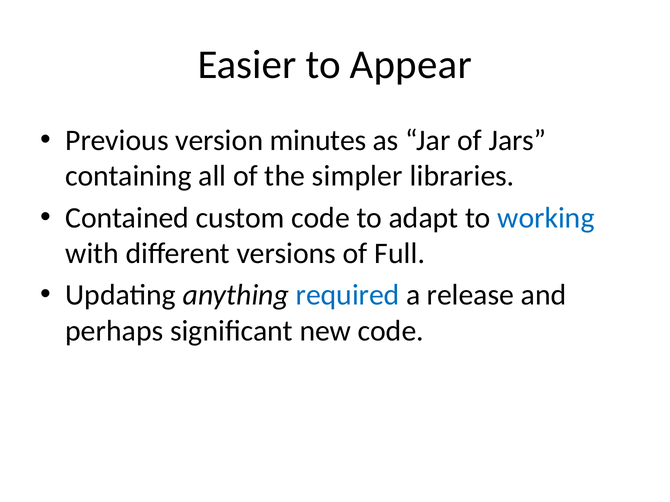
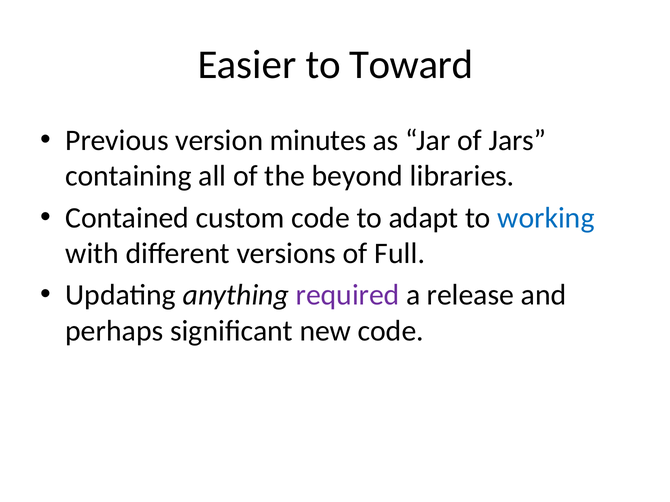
Appear: Appear -> Toward (411, 65)
simpler: simpler -> beyond (357, 176)
required colour: blue -> purple (348, 295)
